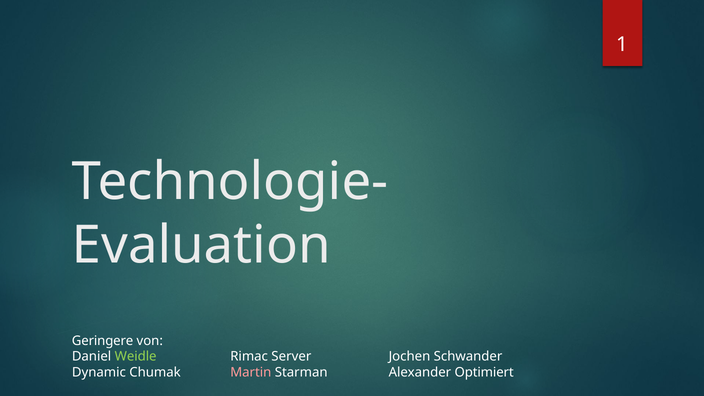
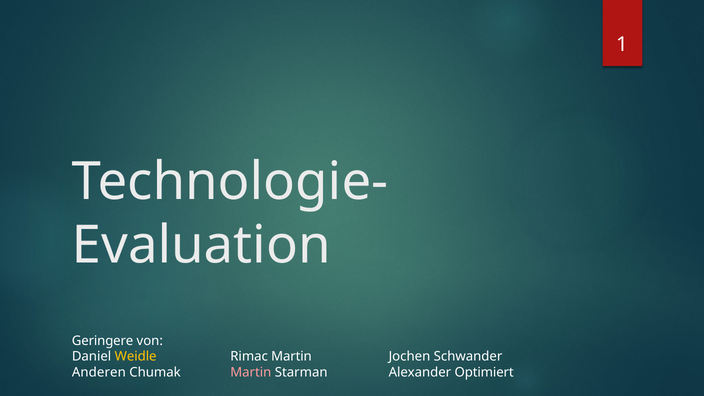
Weidle colour: light green -> yellow (136, 357)
Rimac Server: Server -> Martin (291, 357)
Dynamic: Dynamic -> Anderen (99, 372)
